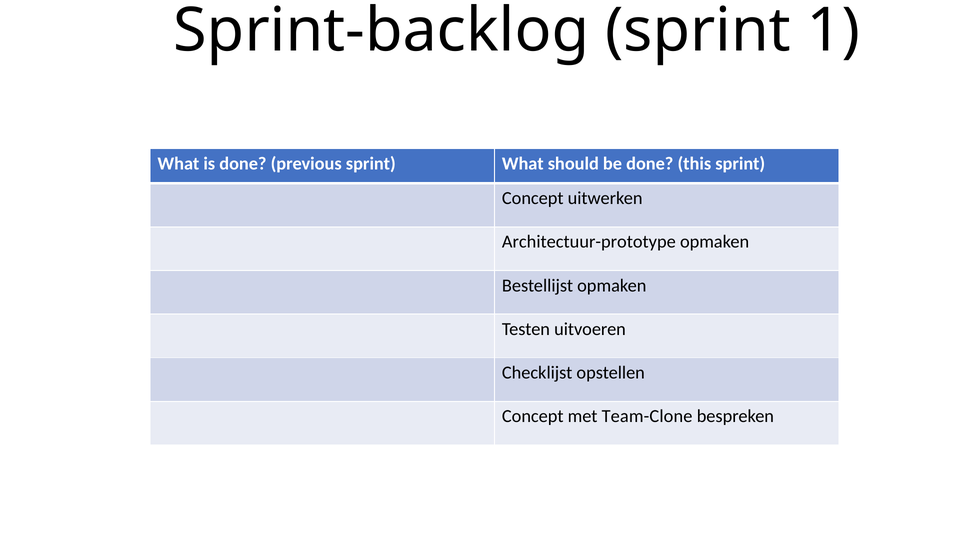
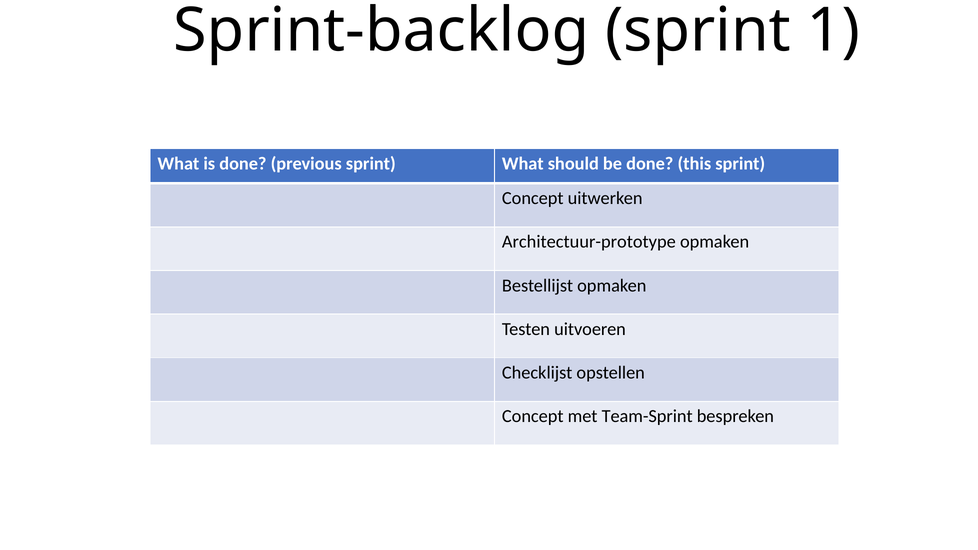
Team-Clone: Team-Clone -> Team-Sprint (647, 417)
